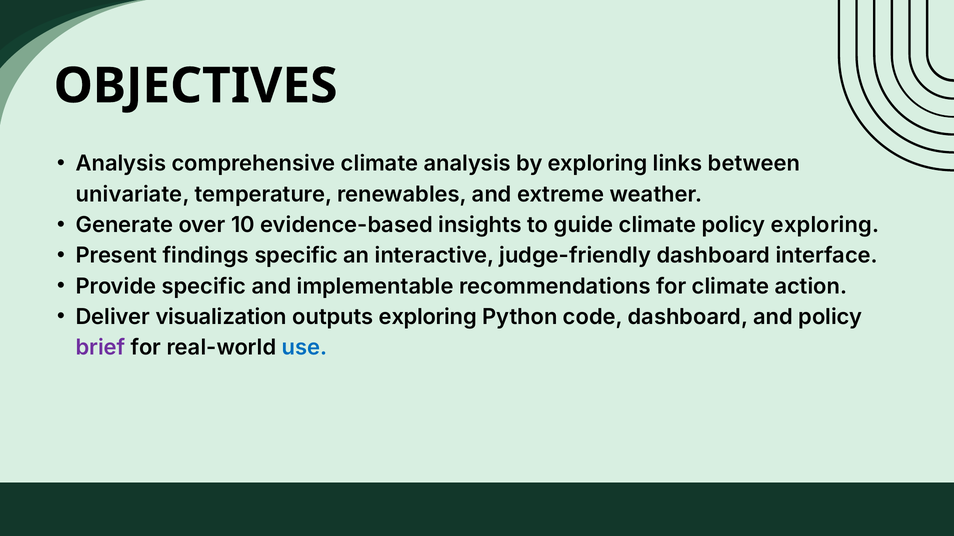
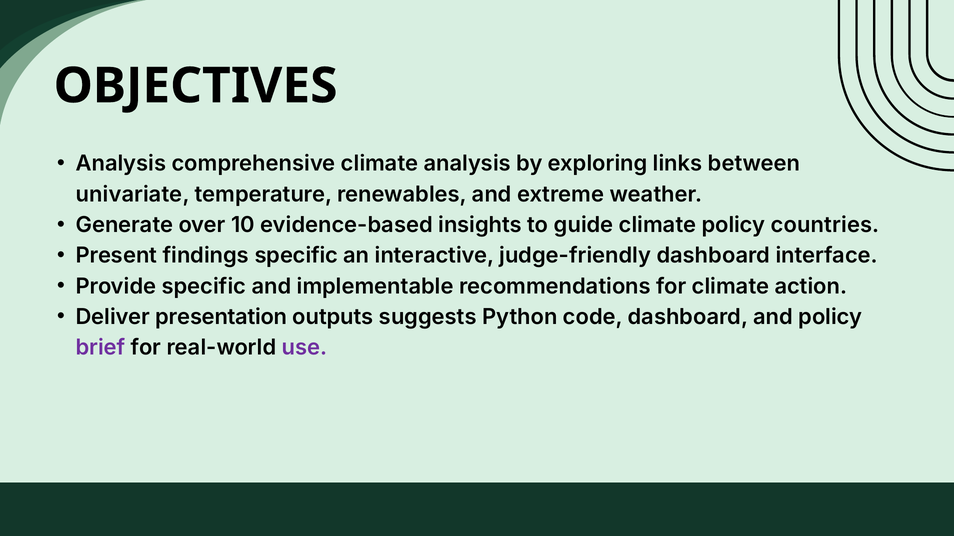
policy exploring: exploring -> countries (825, 225)
visualization: visualization -> presentation (221, 317)
outputs exploring: exploring -> suggests (428, 317)
use colour: blue -> purple (305, 348)
